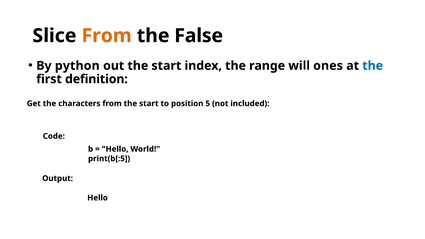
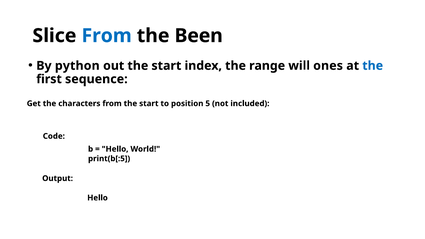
From colour: orange -> blue (107, 36)
False: False -> Been (199, 36)
definition: definition -> sequence (96, 79)
